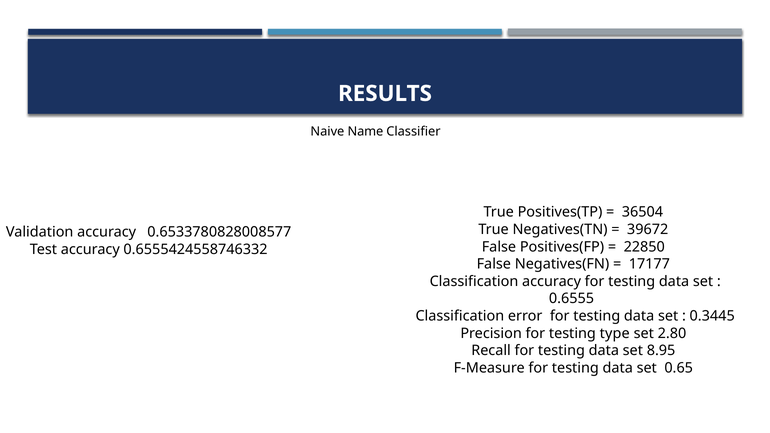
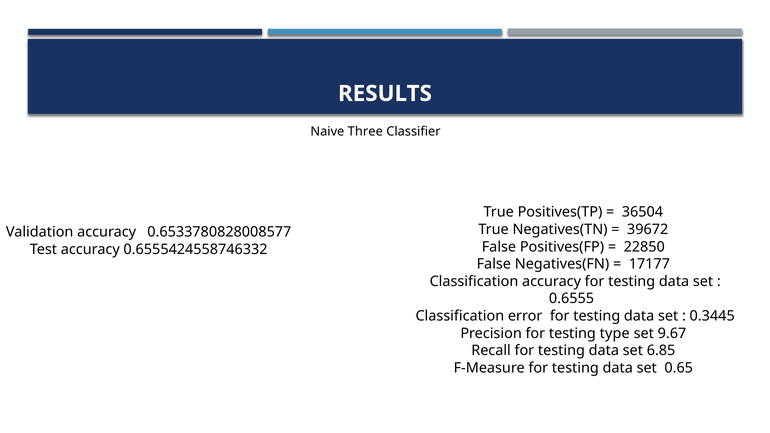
Name: Name -> Three (365, 132)
2.80: 2.80 -> 9.67 (672, 333)
8.95: 8.95 -> 6.85 (661, 351)
